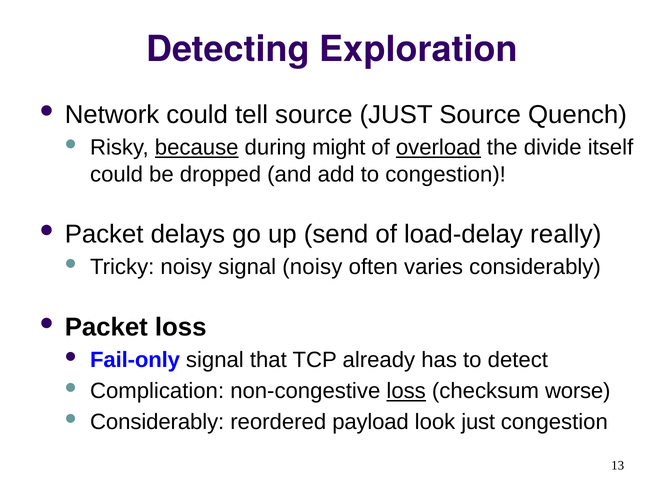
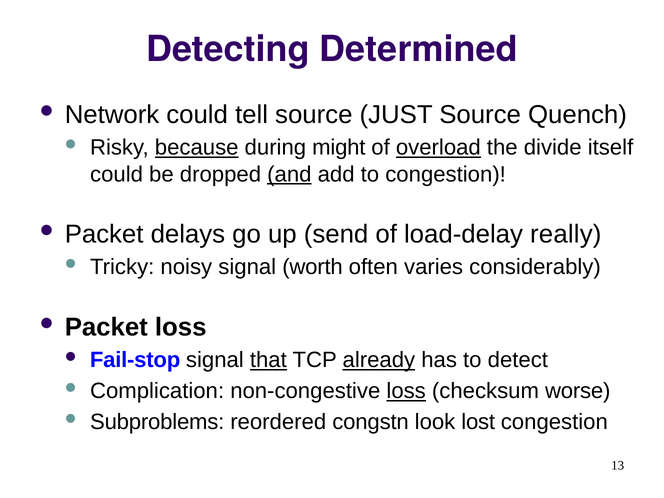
Exploration: Exploration -> Determined (418, 50)
and underline: none -> present (289, 174)
signal noisy: noisy -> worth (313, 267)
Fail-only: Fail-only -> Fail-stop (135, 360)
that underline: none -> present (268, 360)
already underline: none -> present (379, 360)
Considerably: Considerably -> Subproblems (157, 422)
payload: payload -> congstn (371, 422)
look just: just -> lost (478, 422)
